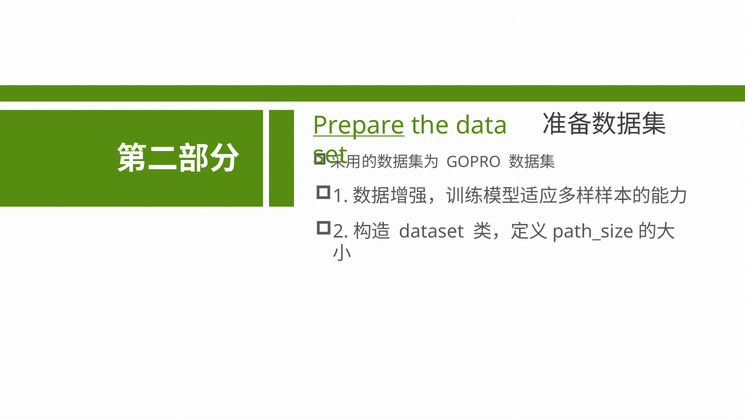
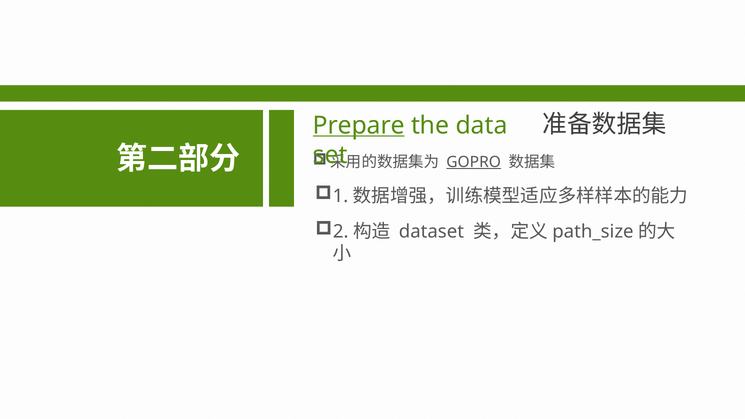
GOPRO underline: none -> present (474, 162)
